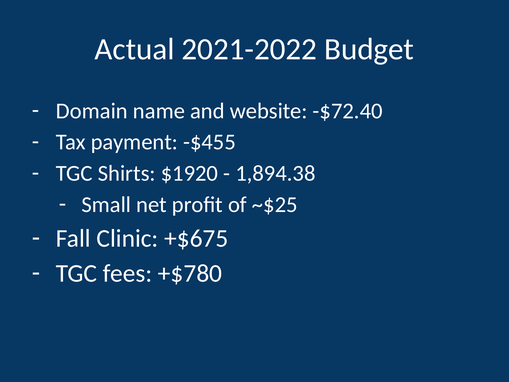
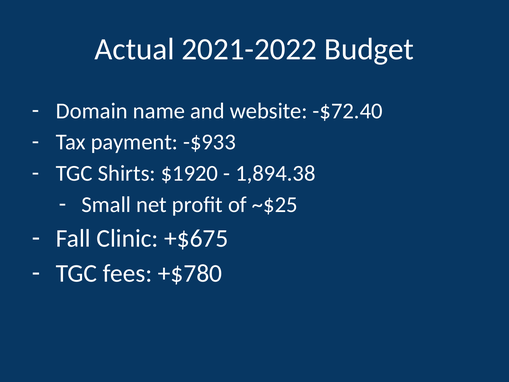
-$455: -$455 -> -$933 (209, 142)
